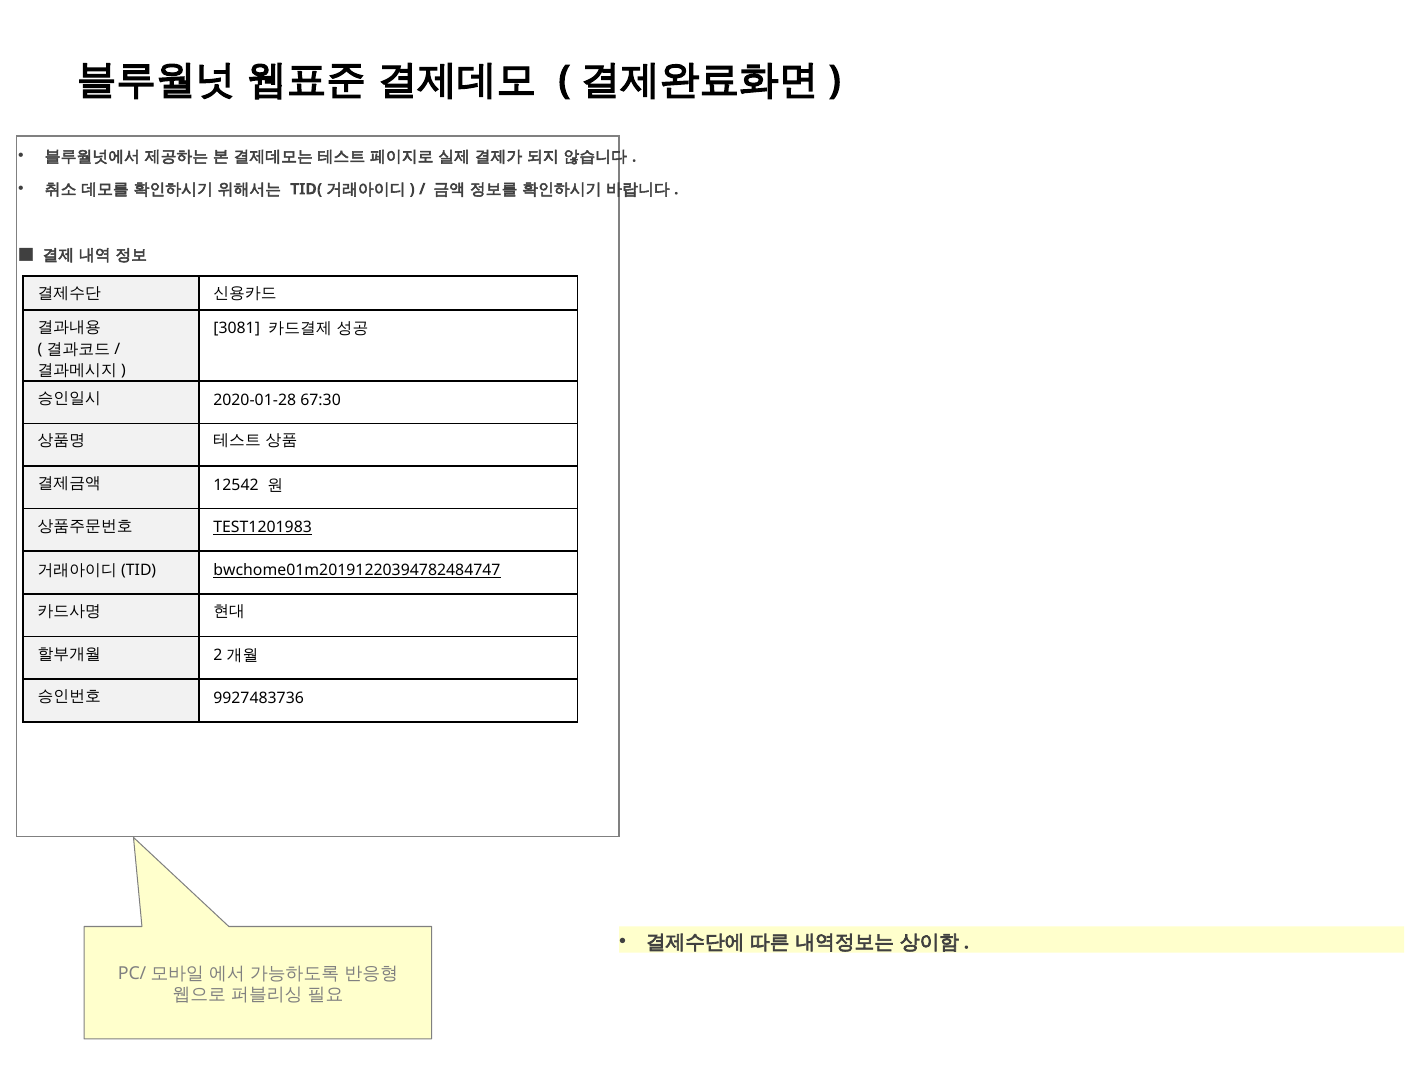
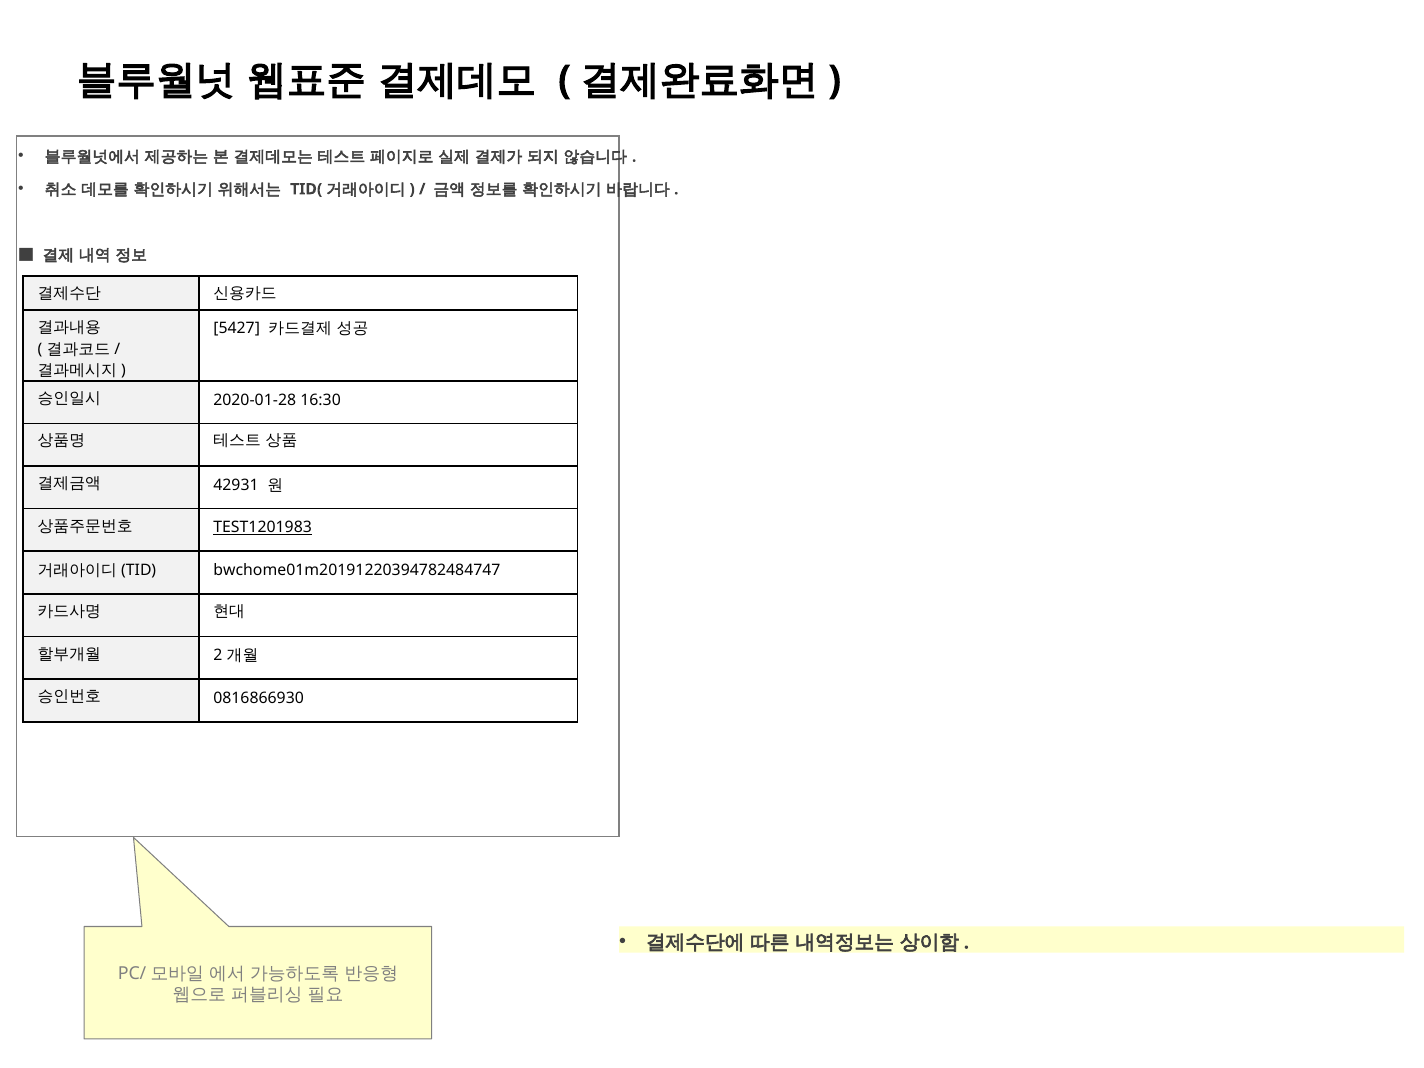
3081: 3081 -> 5427 (237, 329)
67:30: 67:30 -> 16:30 (321, 400)
12542: 12542 -> 42931 (236, 485)
bwchome01m20191220394782484747 underline: present -> none (357, 570)
9927483736: 9927483736 -> 0816866930 (259, 698)
